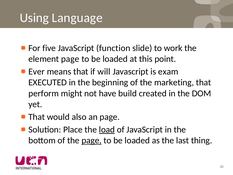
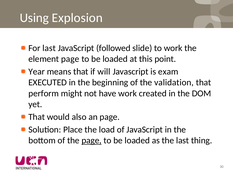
Language: Language -> Explosion (77, 18)
For five: five -> last (49, 48)
function: function -> followed (113, 48)
Ever: Ever -> Year (37, 72)
marketing: marketing -> validation (174, 82)
have build: build -> work (128, 93)
load underline: present -> none (107, 129)
